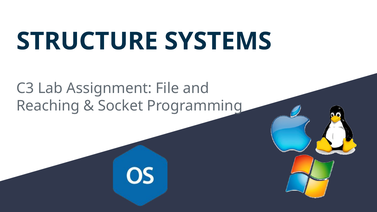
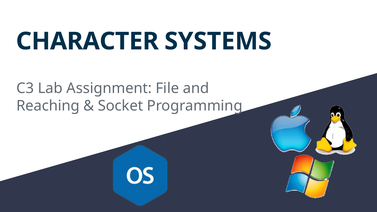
STRUCTURE: STRUCTURE -> CHARACTER (87, 41)
